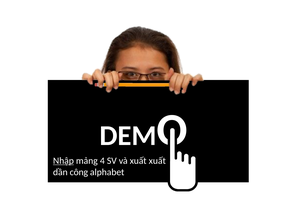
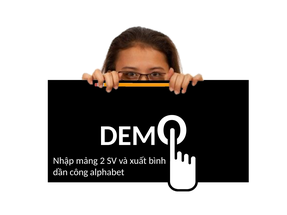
Nhập underline: present -> none (63, 161)
4: 4 -> 2 (102, 161)
xuất xuất: xuất -> bình (157, 161)
